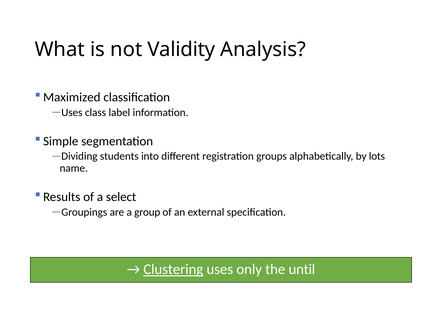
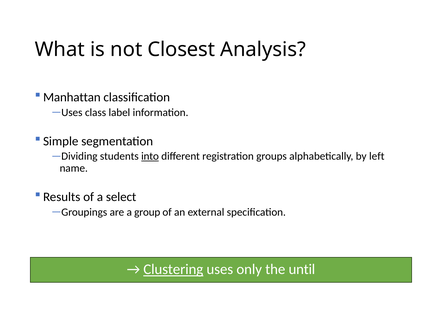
Validity: Validity -> Closest (181, 50)
Maximized: Maximized -> Manhattan (72, 97)
into underline: none -> present (150, 157)
lots: lots -> left (377, 157)
